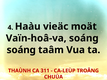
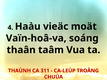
soáng: soáng -> thaân (21, 50)
